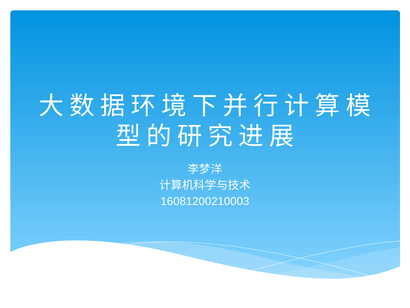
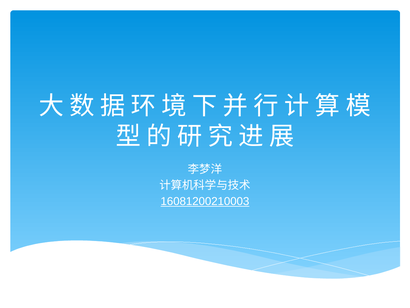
16081200210003 underline: none -> present (205, 201)
